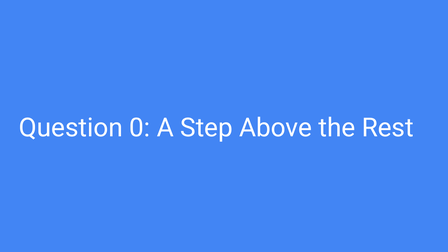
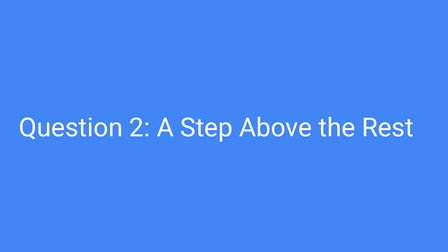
0: 0 -> 2 (140, 128)
